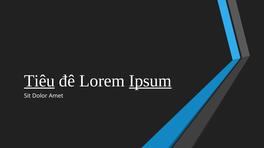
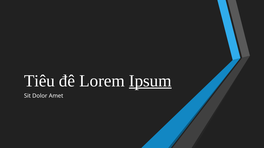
Tiêu underline: present -> none (39, 81)
